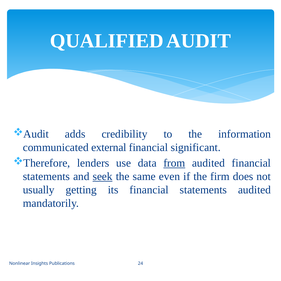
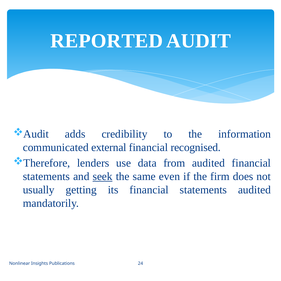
QUALIFIED: QUALIFIED -> REPORTED (107, 41)
significant: significant -> recognised (196, 147)
from underline: present -> none (174, 163)
